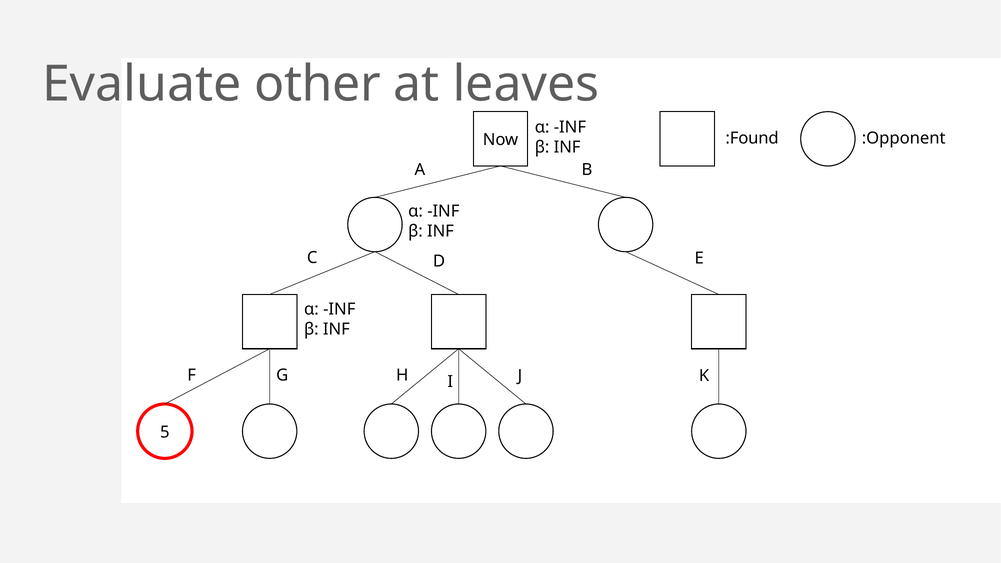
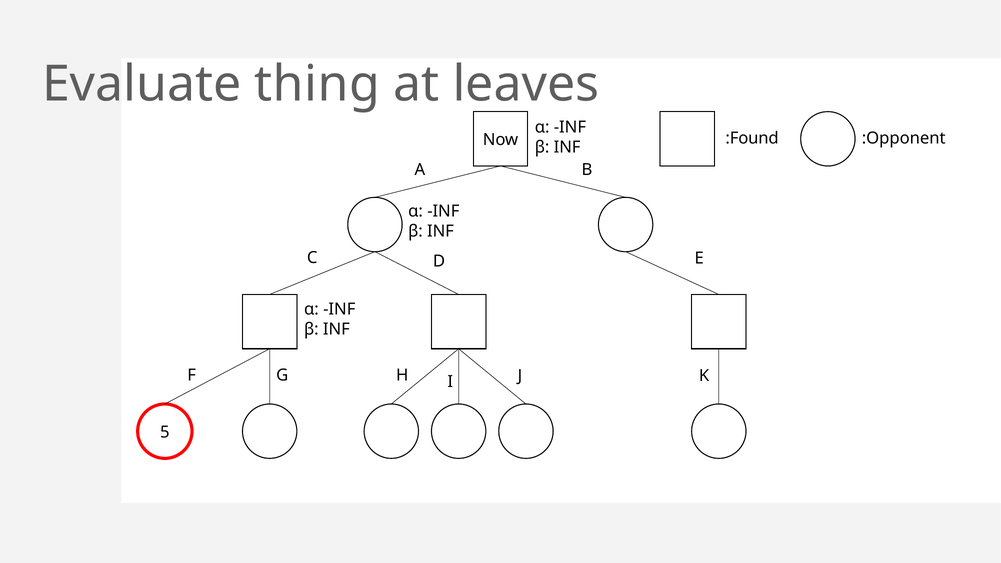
other: other -> thing (317, 84)
